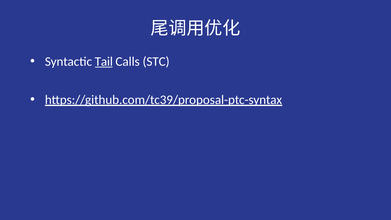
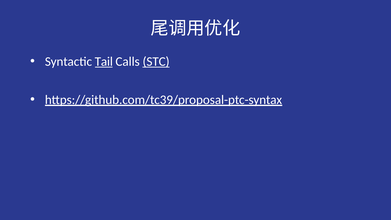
STC underline: none -> present (156, 62)
